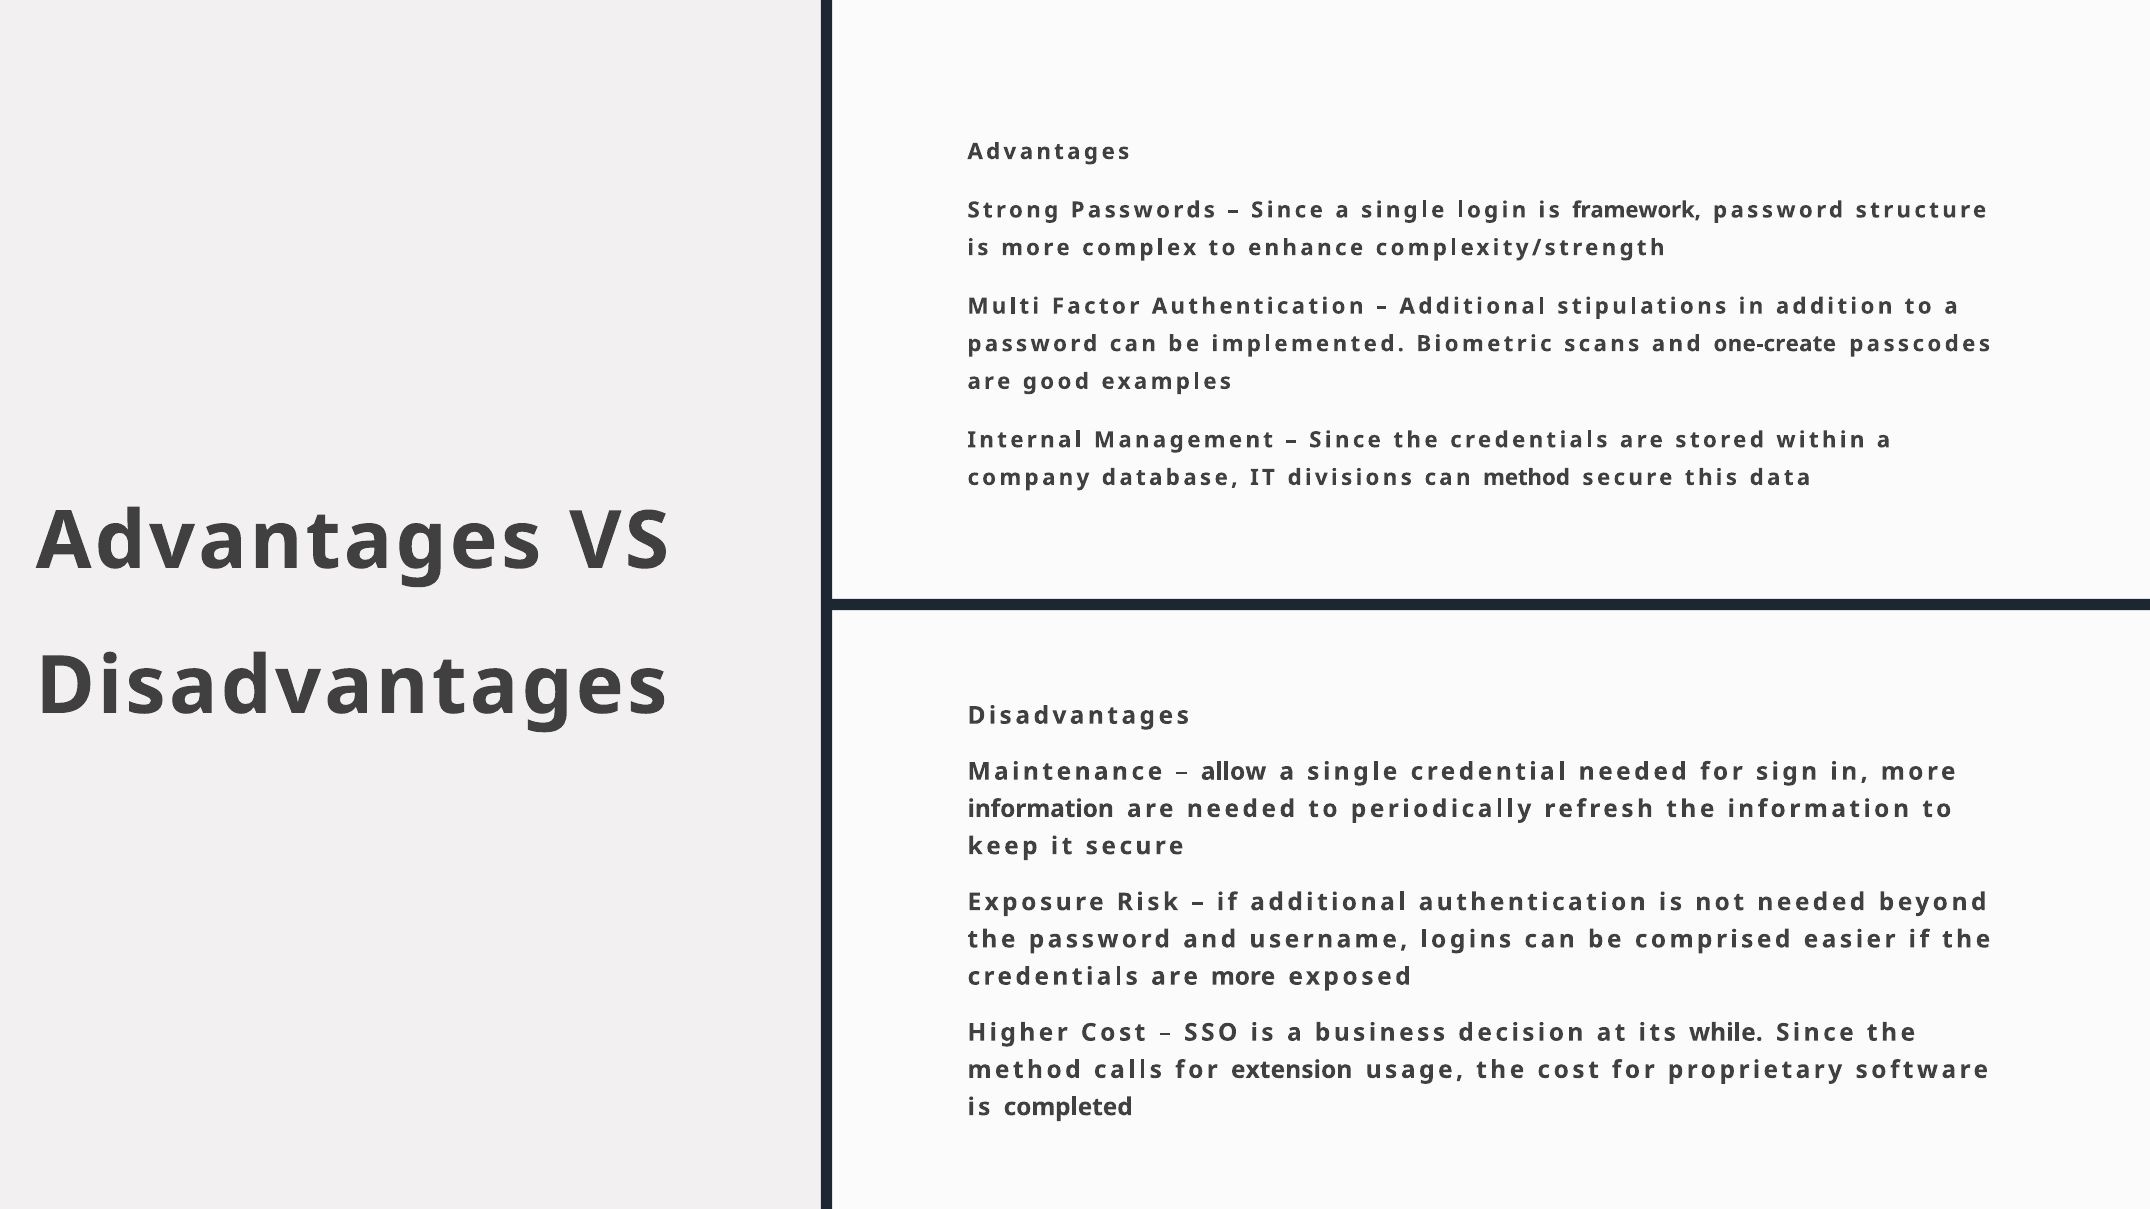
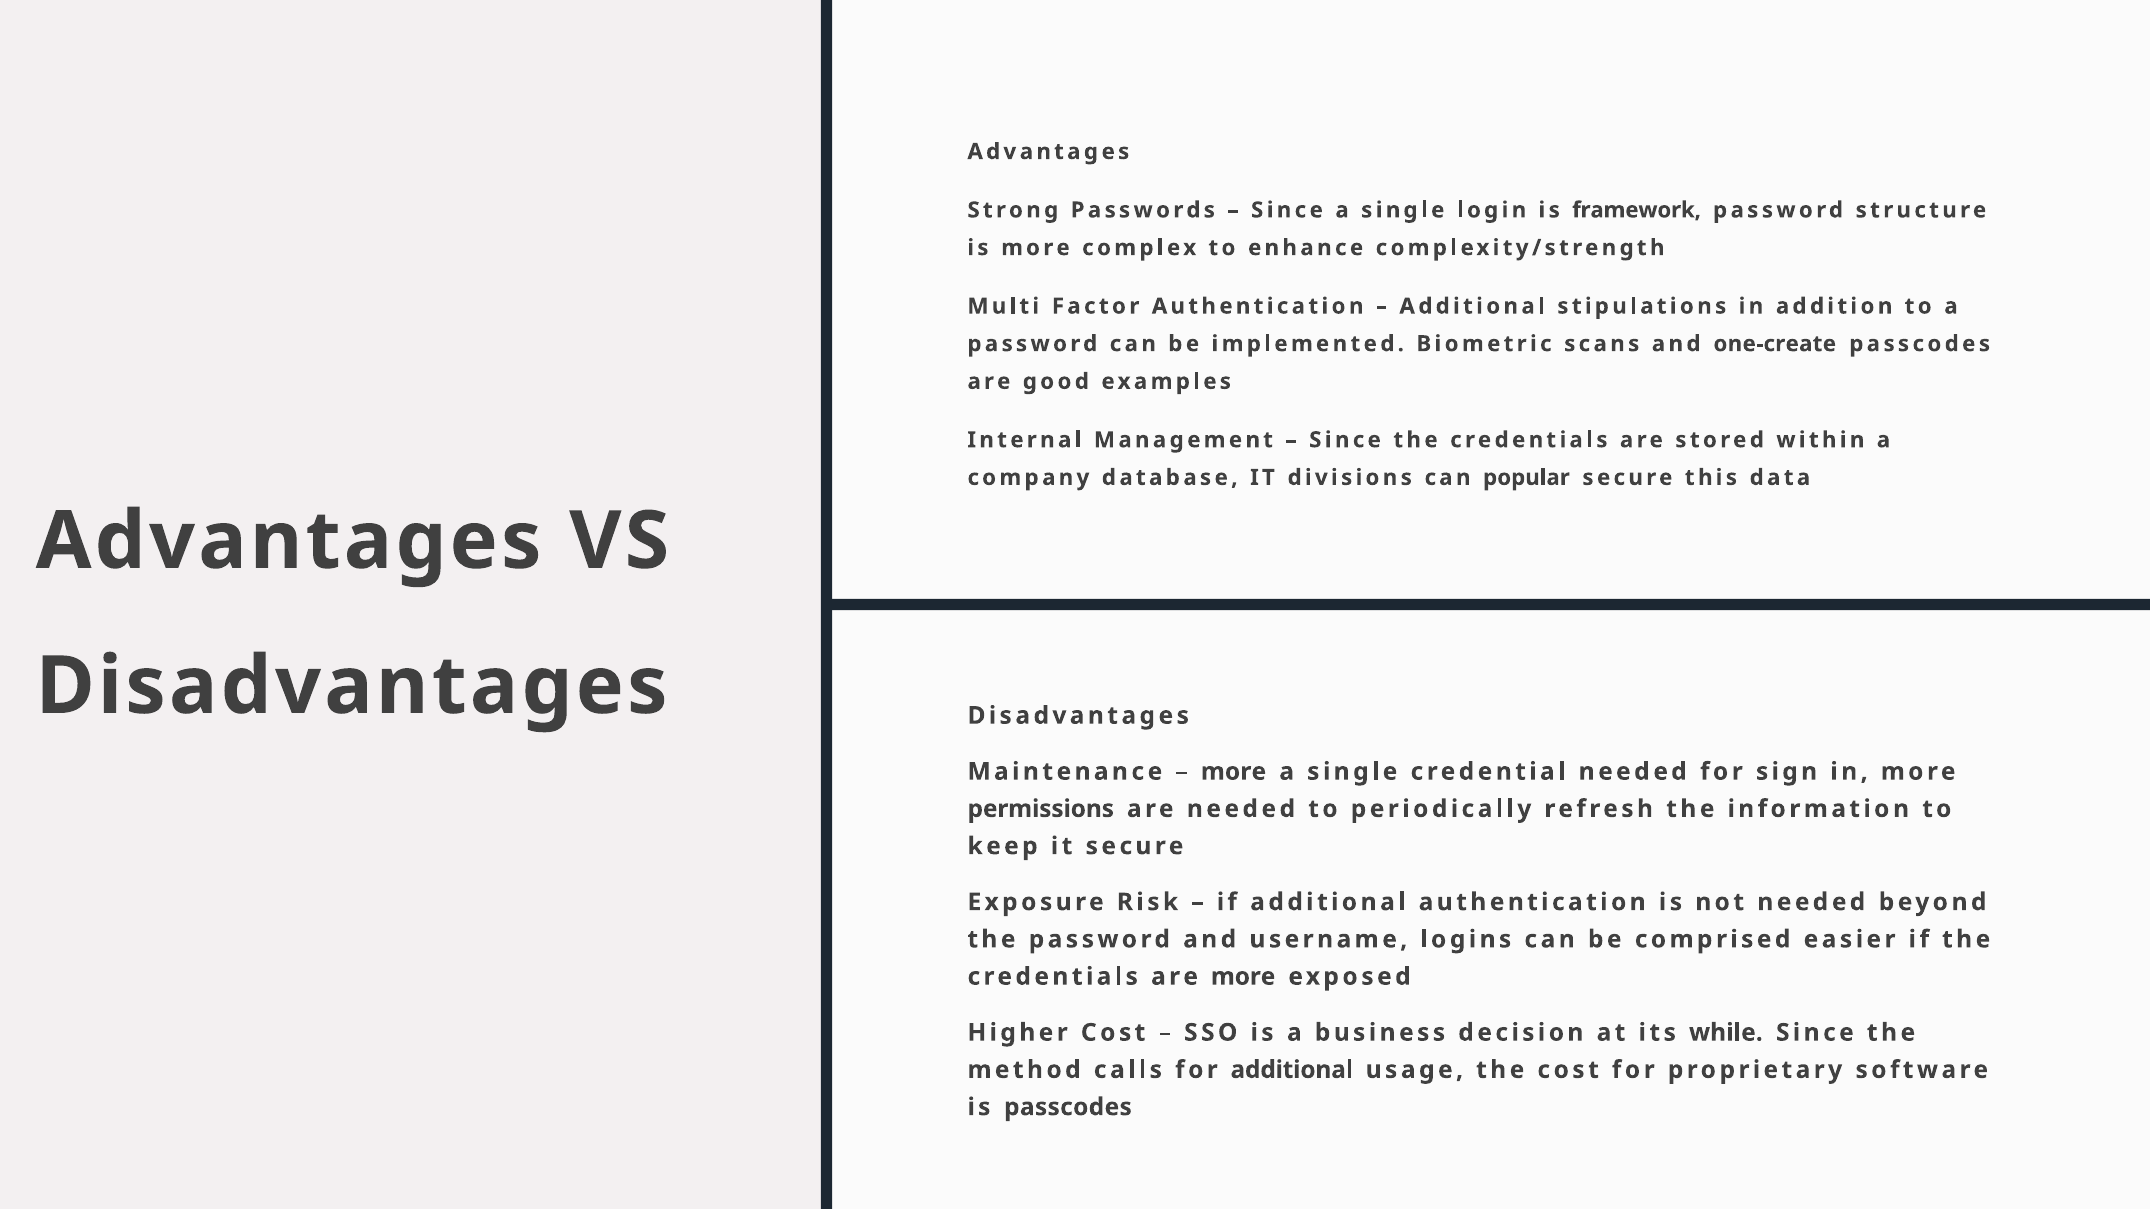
can method: method -> popular (1526, 478)
allow: allow -> more (1233, 772)
information: information -> permissions (1041, 809)
for extension: extension -> additional (1292, 1070)
is completed: completed -> passcodes (1068, 1107)
